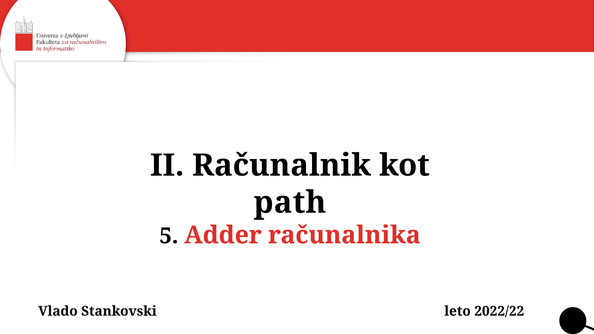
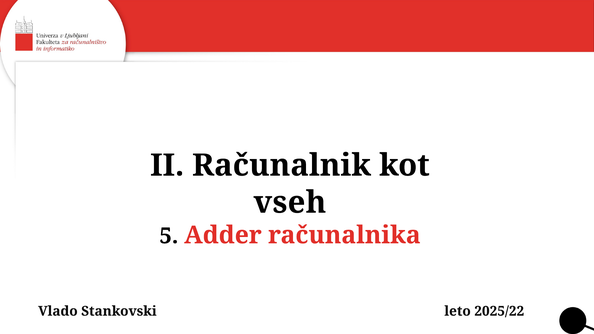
path: path -> vseh (290, 203)
2022/22: 2022/22 -> 2025/22 (499, 311)
